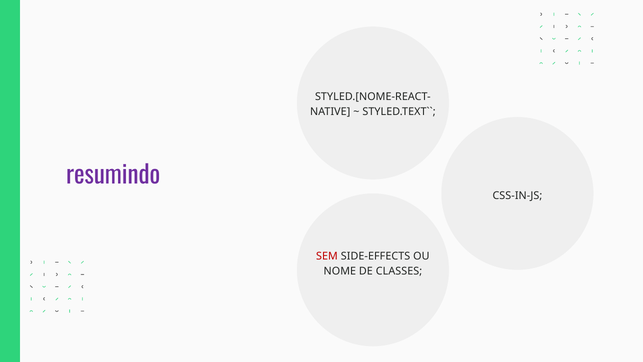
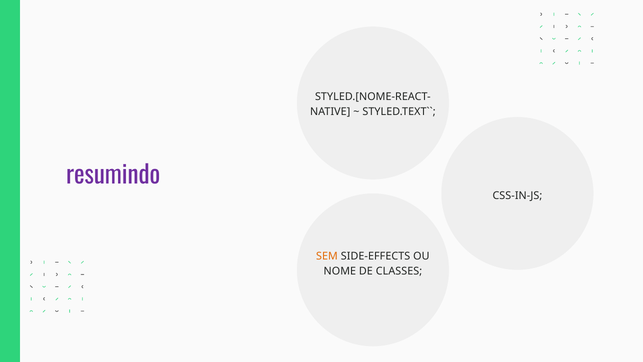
SEM colour: red -> orange (327, 256)
